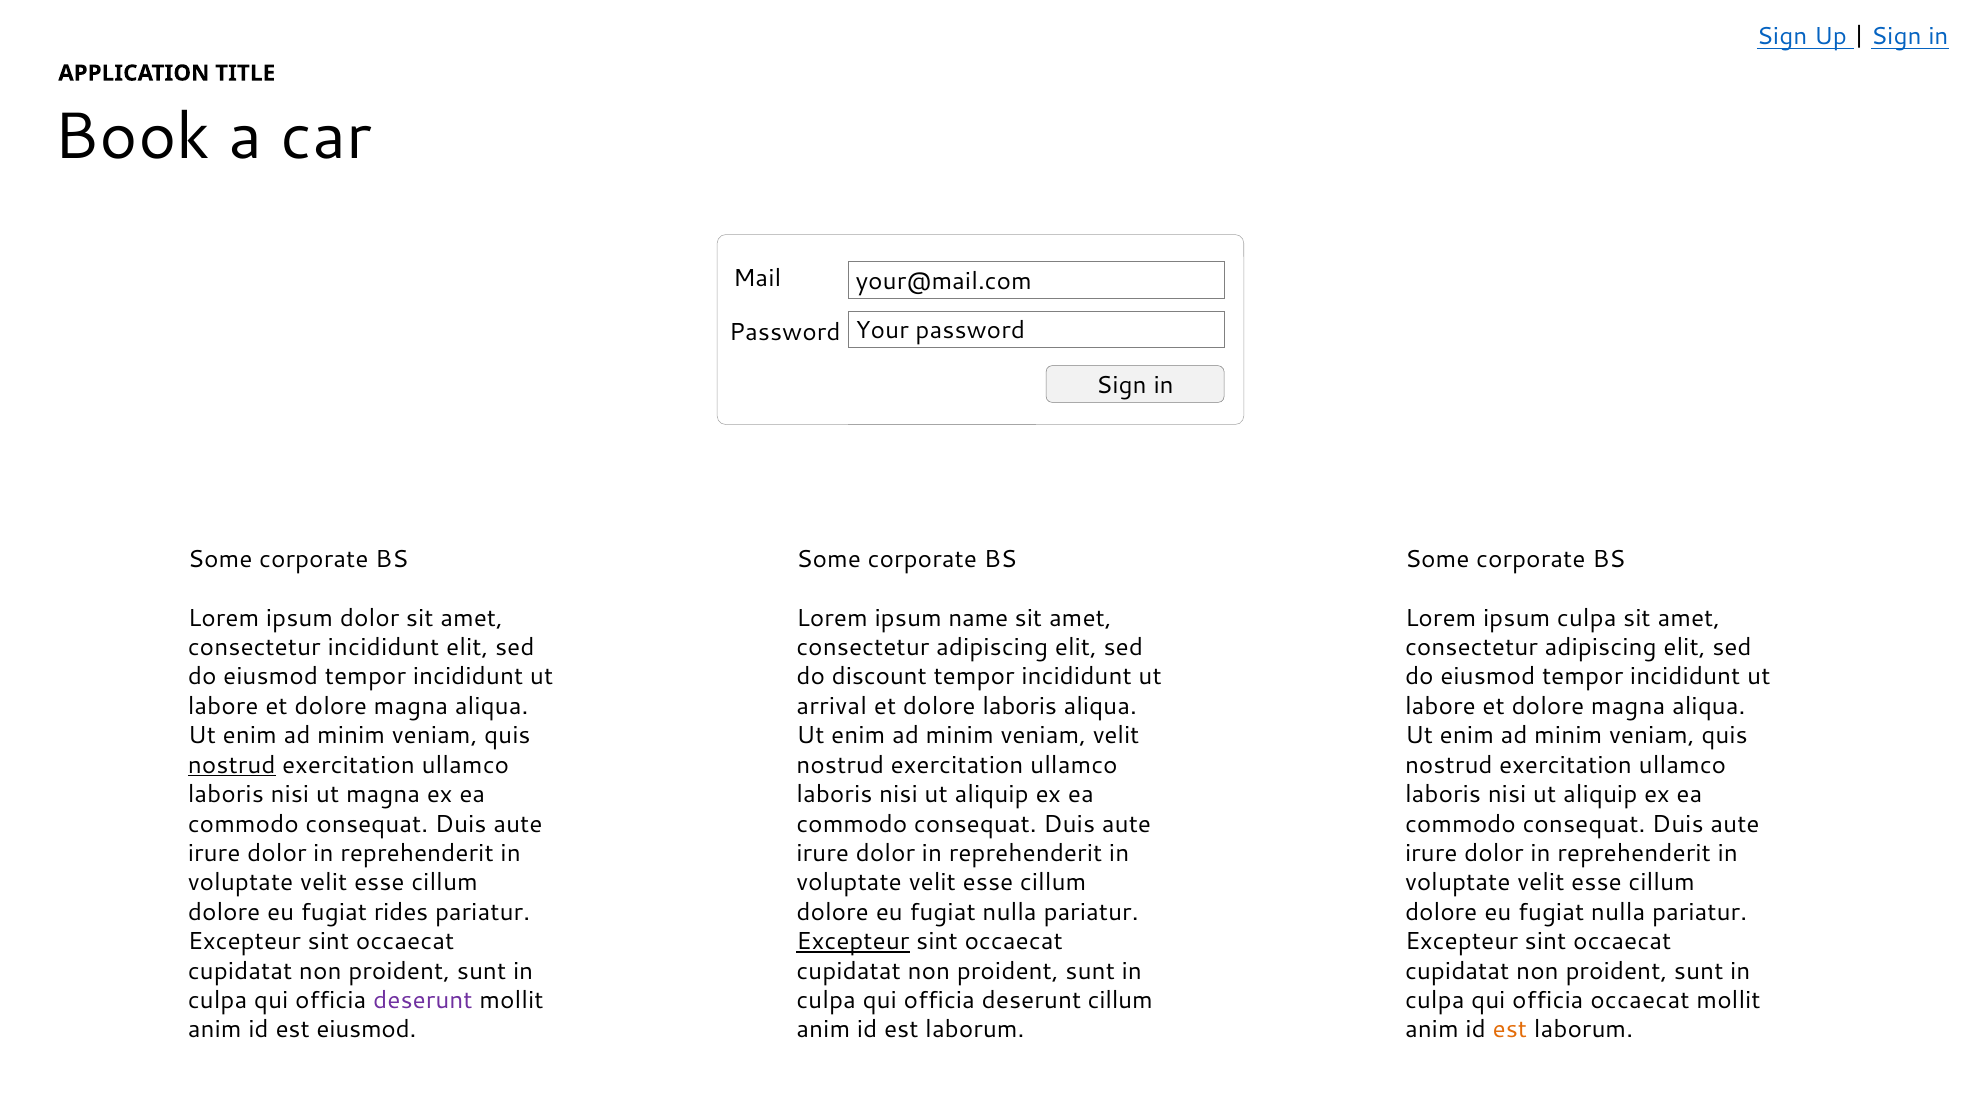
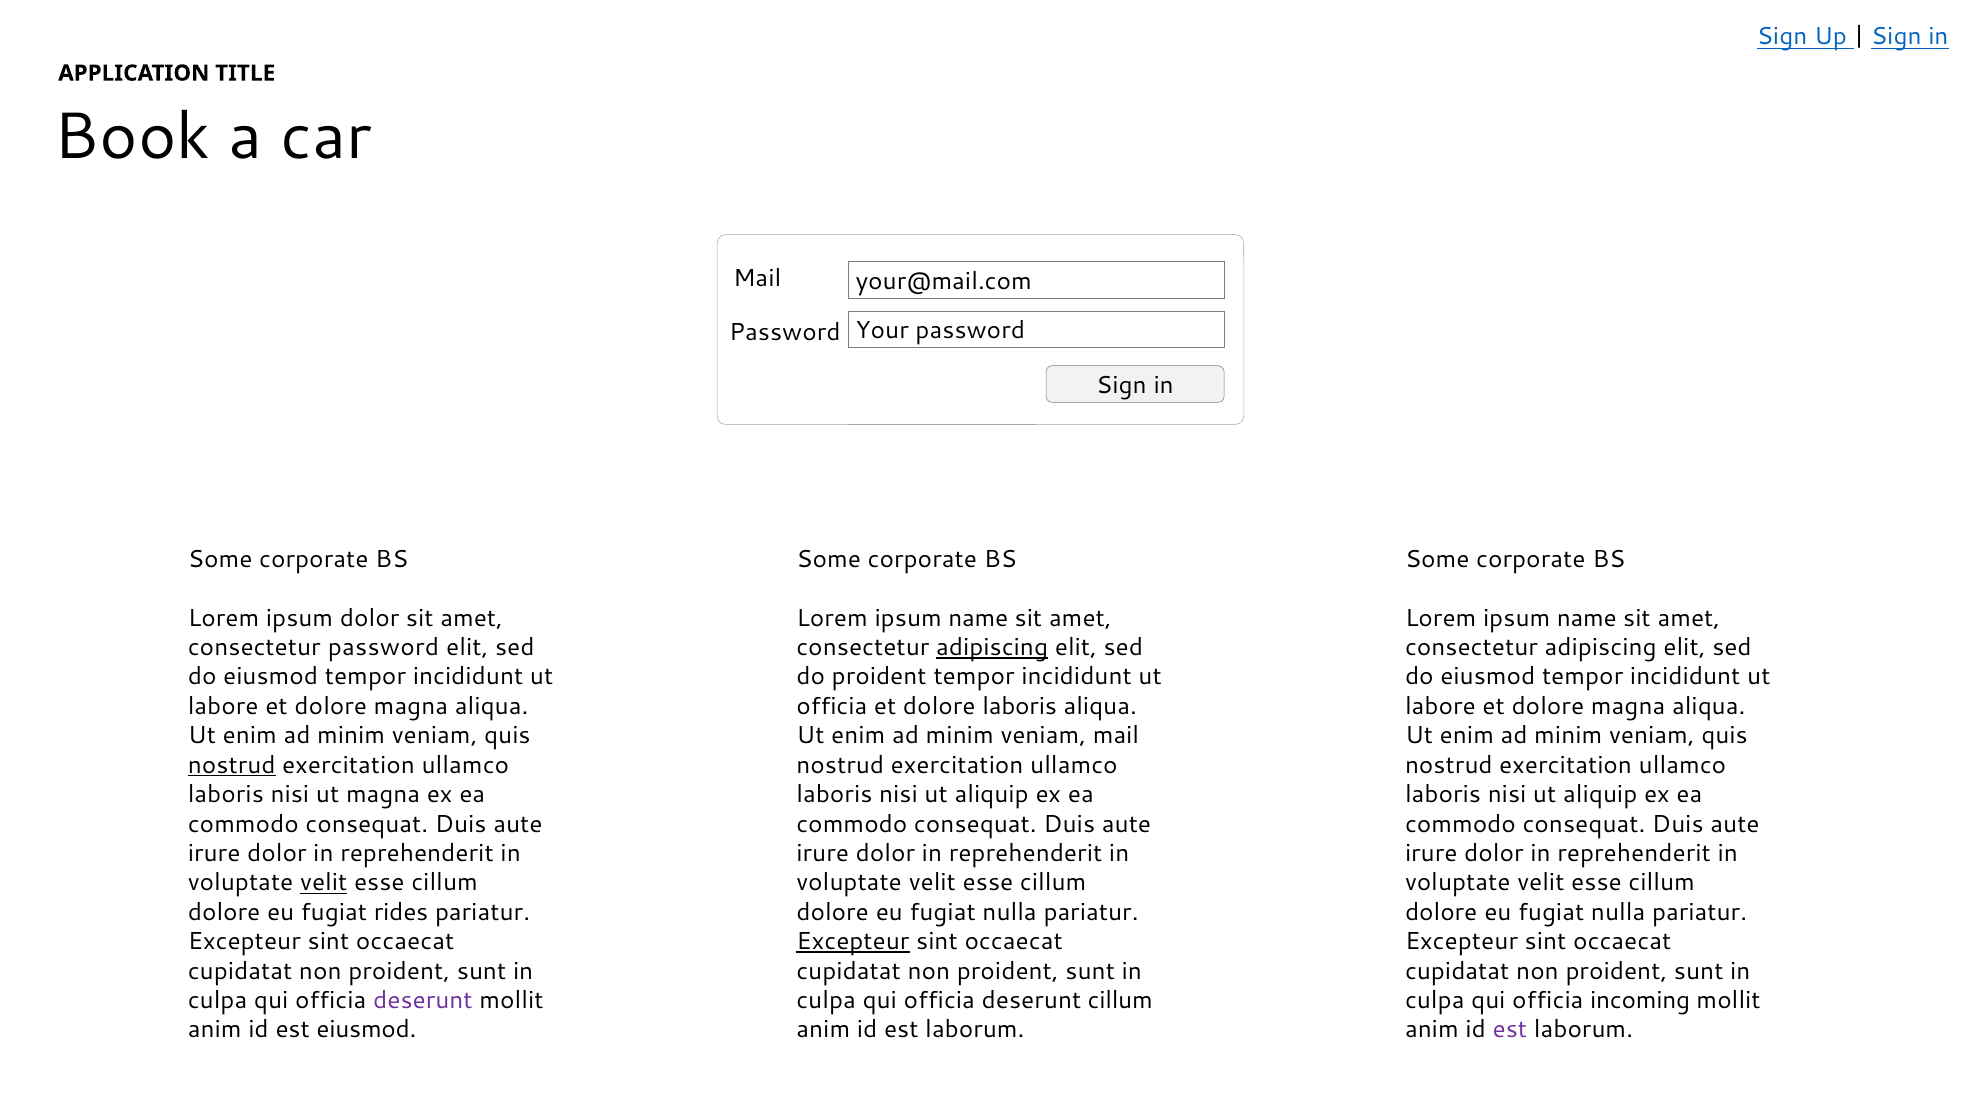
culpa: culpa -> name (1587, 618)
consectetur incididunt: incididunt -> password (383, 647)
adipiscing underline: none -> present (992, 647)
do discount: discount -> proident (879, 677)
arrival: arrival -> officia (832, 706)
veniam velit: velit -> mail (1116, 736)
velit underline: none -> present (324, 883)
officia occaecat: occaecat -> incoming (1640, 1000)
est colour: orange -> purple (1510, 1030)
